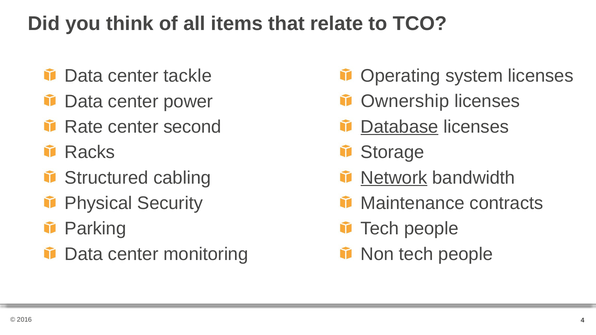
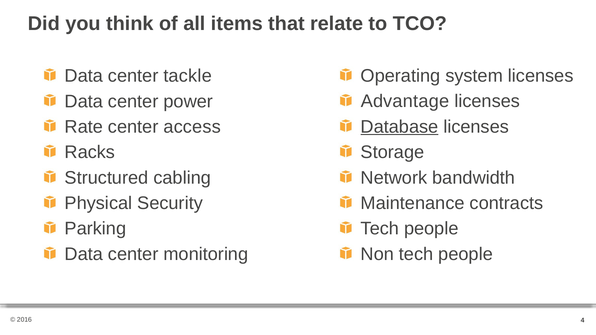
Ownership: Ownership -> Advantage (405, 101)
second: second -> access (192, 127)
Network underline: present -> none (394, 178)
